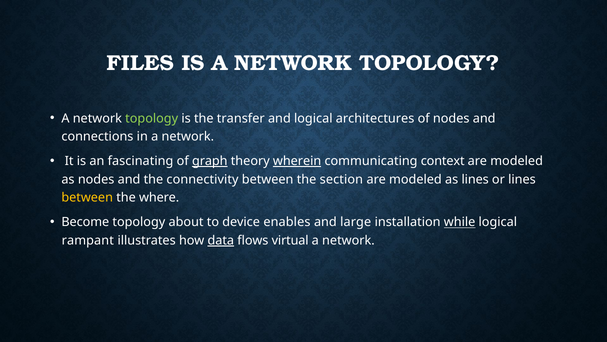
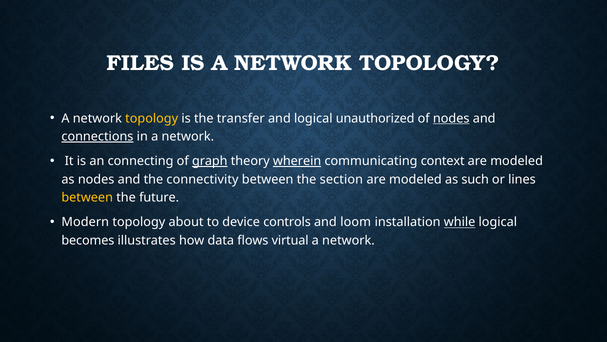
topology colour: light green -> yellow (152, 118)
architectures: architectures -> unauthorized (375, 118)
nodes underline: none -> present (451, 118)
connections underline: none -> present (97, 136)
fascinating: fascinating -> connecting (141, 161)
as lines: lines -> such (475, 179)
where: where -> future (159, 197)
Become: Become -> Modern (85, 222)
enables: enables -> controls (287, 222)
large: large -> loom (356, 222)
rampant: rampant -> becomes (88, 240)
data underline: present -> none (221, 240)
